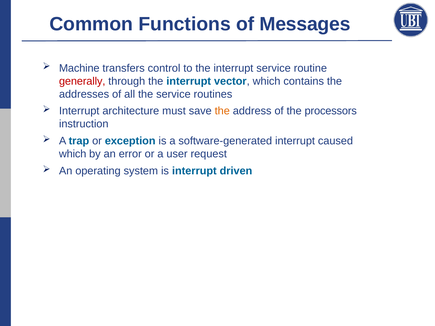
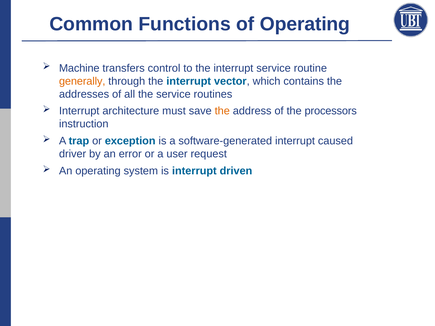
of Messages: Messages -> Operating (305, 24)
generally colour: red -> orange (82, 81)
which: which -> driver (73, 154)
